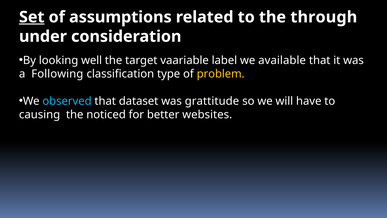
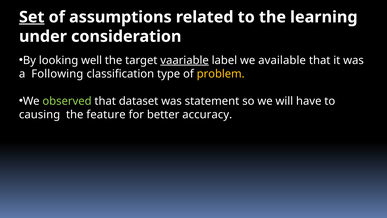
through: through -> learning (324, 17)
vaariable underline: none -> present (185, 60)
observed colour: light blue -> light green (67, 101)
grattitude: grattitude -> statement (212, 101)
noticed: noticed -> feature (106, 114)
websites: websites -> accuracy (207, 114)
